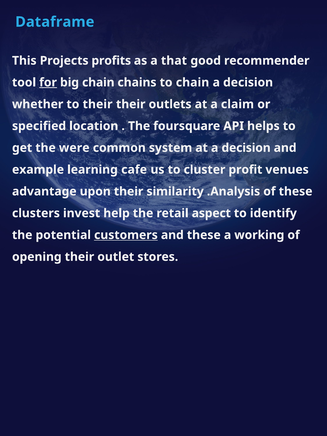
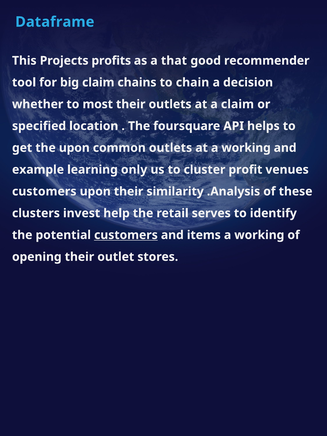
for underline: present -> none (48, 82)
big chain: chain -> claim (98, 82)
to their: their -> most (98, 104)
the were: were -> upon (74, 148)
common system: system -> outlets (171, 148)
at a decision: decision -> working (246, 148)
cafe: cafe -> only (134, 170)
advantage: advantage -> customers (44, 191)
aspect: aspect -> serves (211, 213)
and these: these -> items (204, 235)
